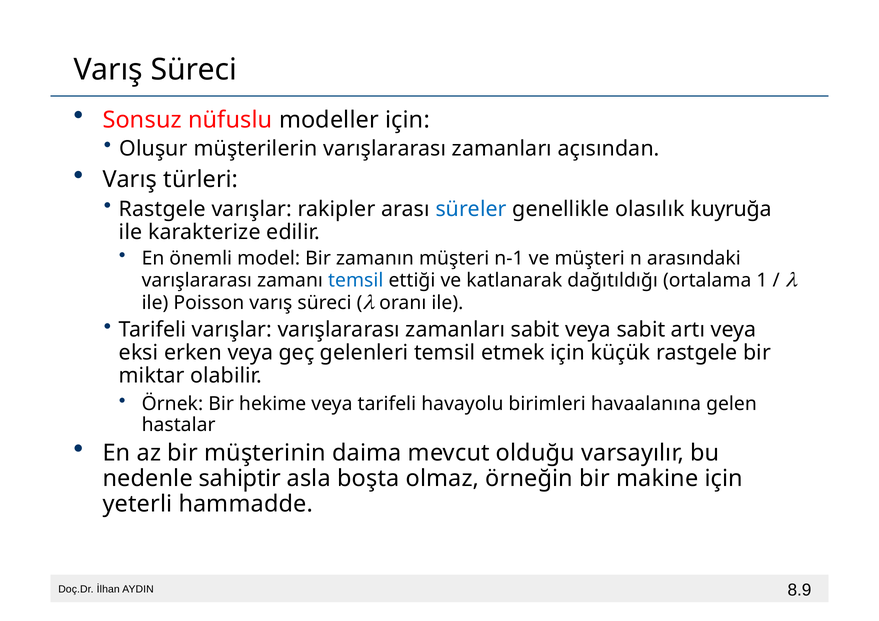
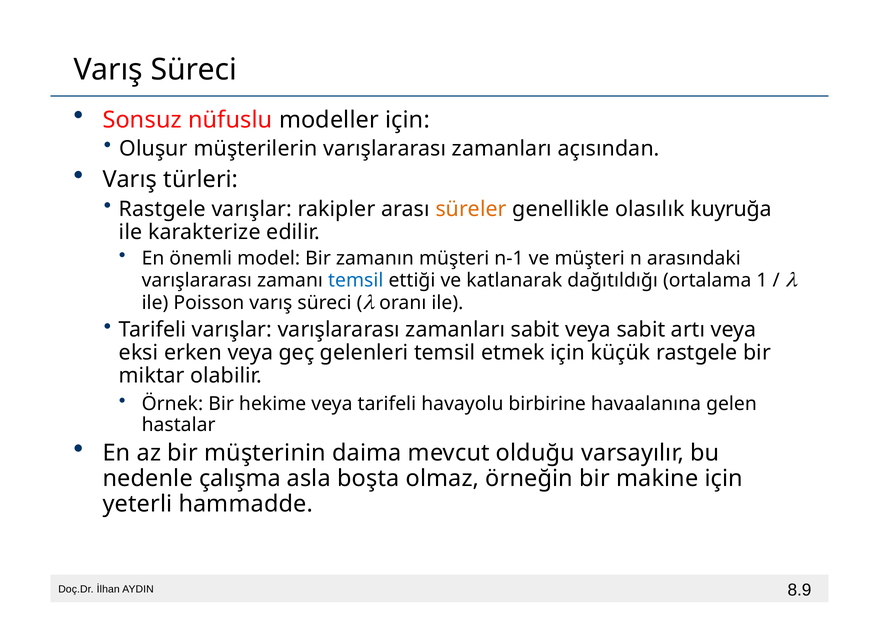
süreler colour: blue -> orange (471, 209)
birimleri: birimleri -> birbirine (547, 404)
sahiptir: sahiptir -> çalışma (240, 479)
